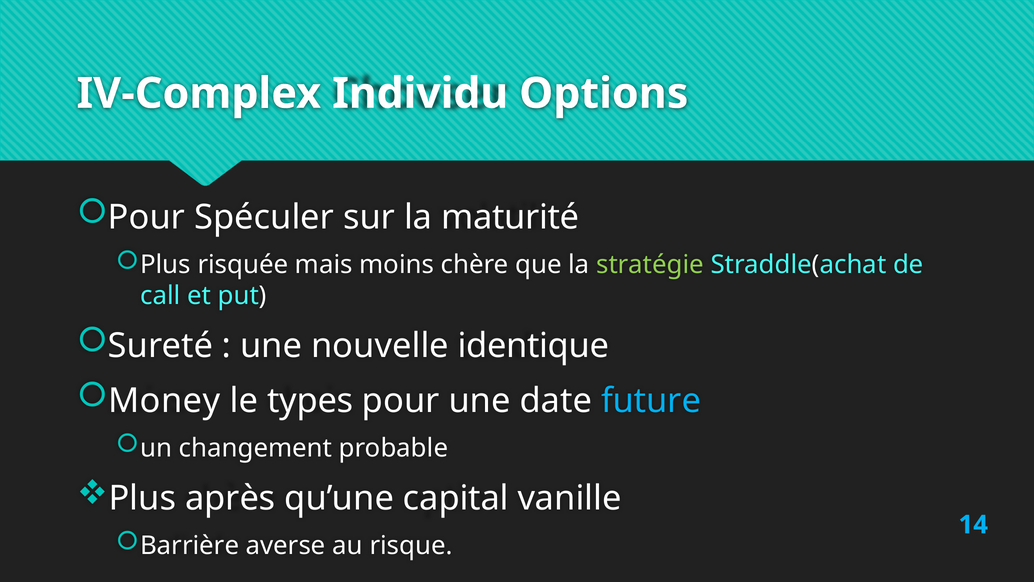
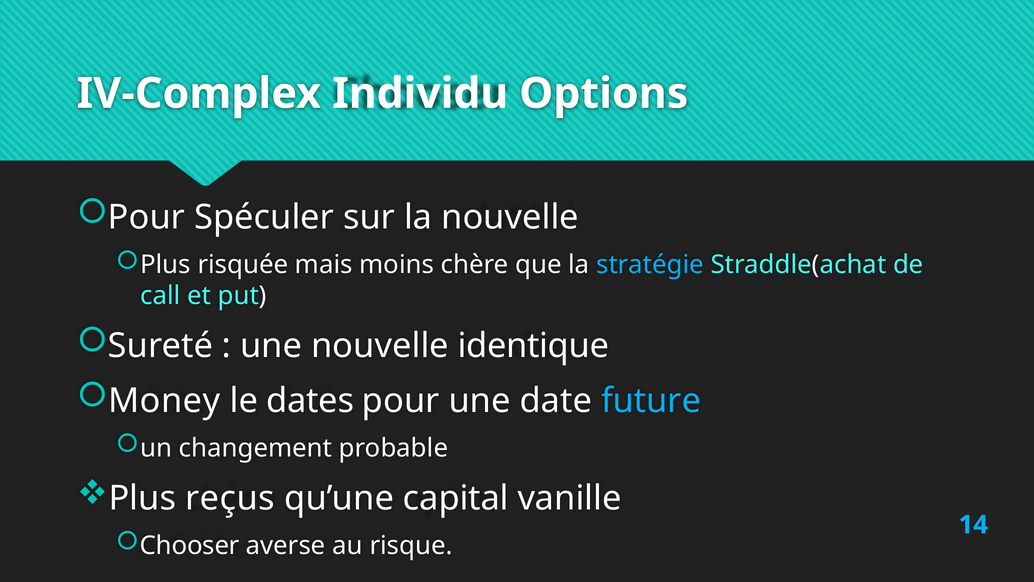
la maturité: maturité -> nouvelle (510, 217)
stratégie colour: light green -> light blue (650, 265)
types: types -> dates (310, 400)
après: après -> reçus (230, 498)
Barrière: Barrière -> Chooser (190, 545)
